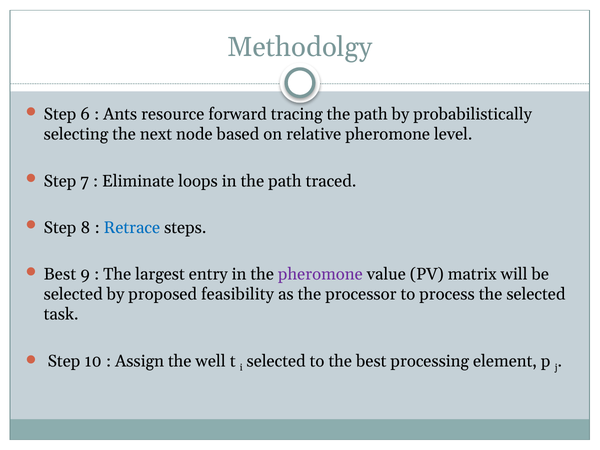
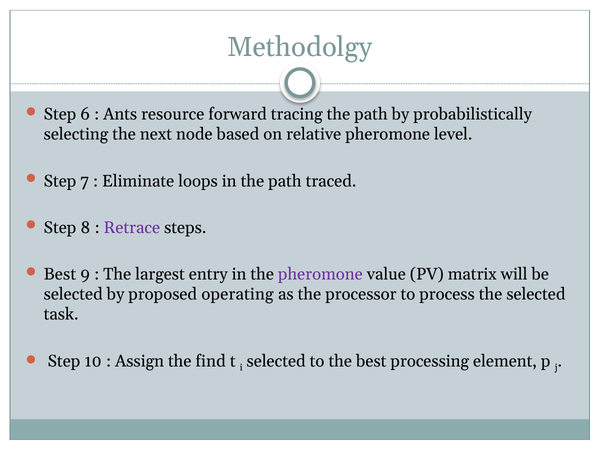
Retrace colour: blue -> purple (132, 228)
feasibility: feasibility -> operating (237, 294)
well: well -> find (211, 361)
